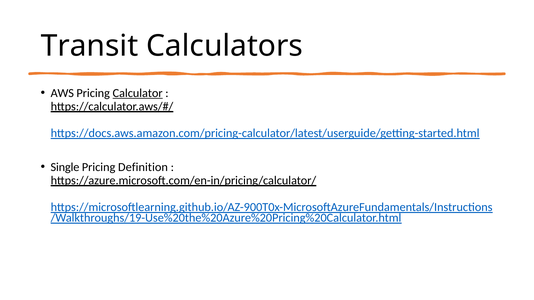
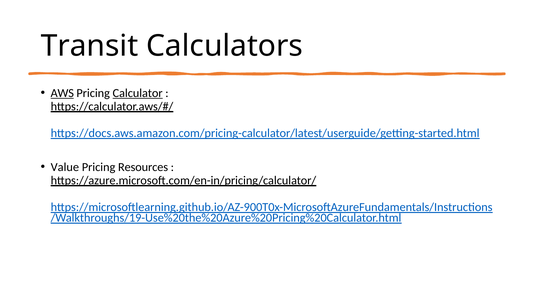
AWS underline: none -> present (62, 93)
Single: Single -> Value (65, 167)
Definition: Definition -> Resources (143, 167)
